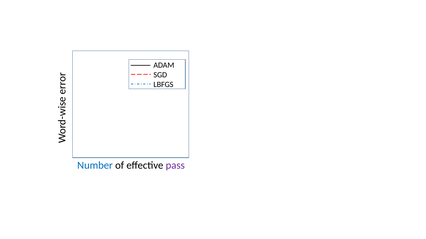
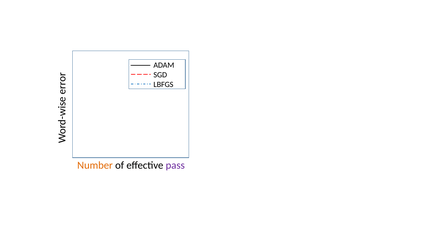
Number colour: blue -> orange (95, 166)
